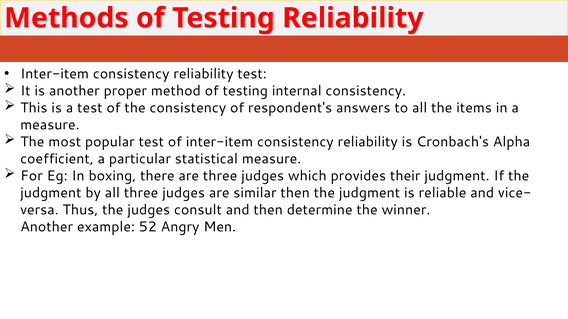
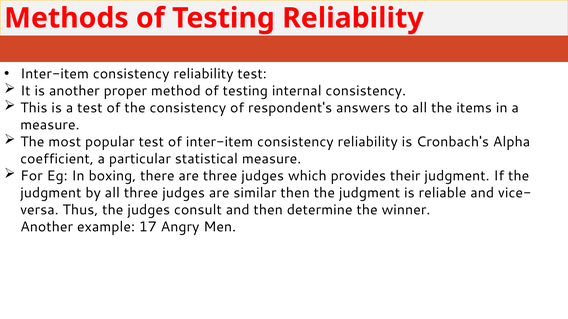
52: 52 -> 17 (148, 227)
